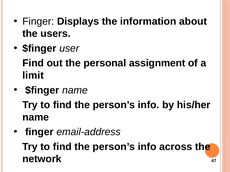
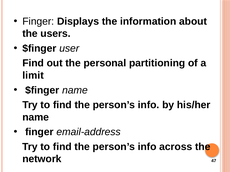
assignment: assignment -> partitioning (157, 63)
